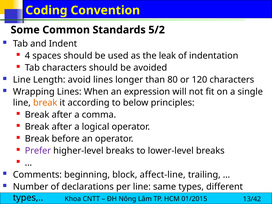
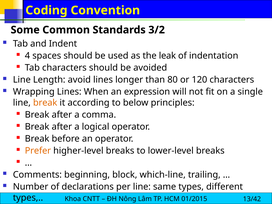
5/2: 5/2 -> 3/2 (157, 30)
Prefer colour: purple -> orange (38, 151)
affect-line: affect-line -> which-line (163, 175)
